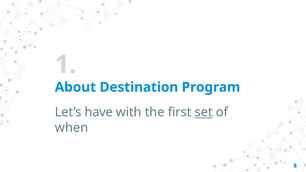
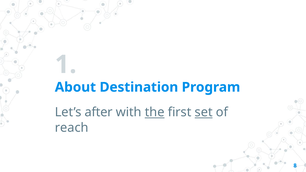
have: have -> after (99, 112)
the underline: none -> present (155, 112)
when: when -> reach (72, 128)
